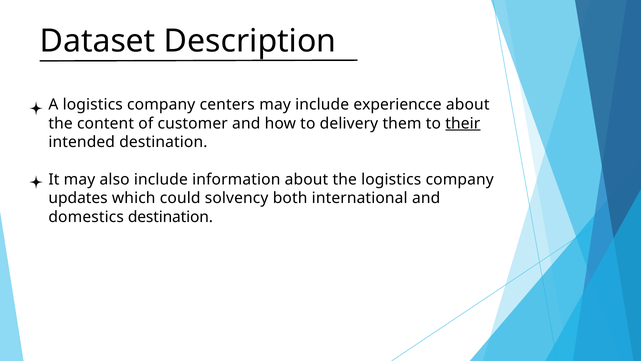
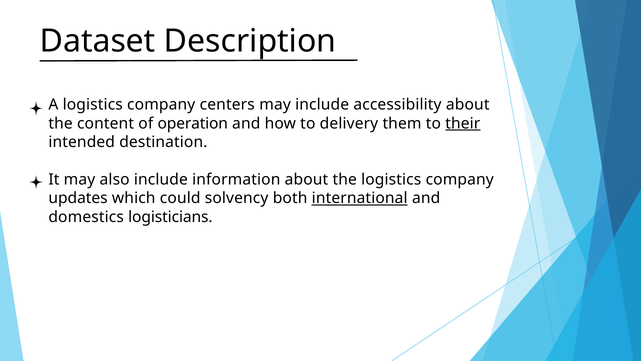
experiencce: experiencce -> accessibility (397, 105)
customer: customer -> operation (193, 123)
international underline: none -> present (360, 198)
domestics destination: destination -> logisticians (170, 217)
